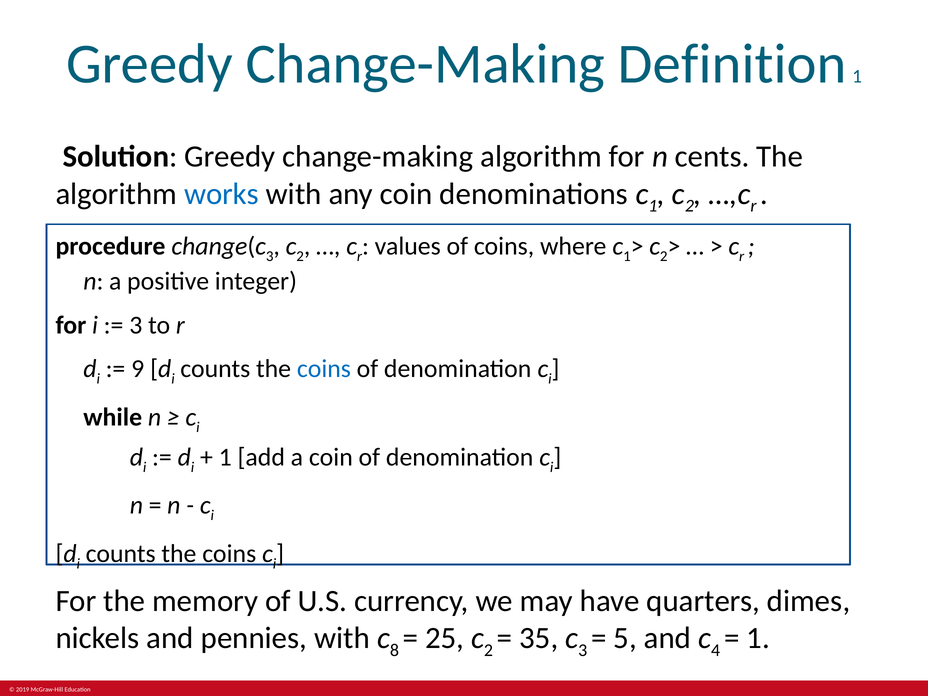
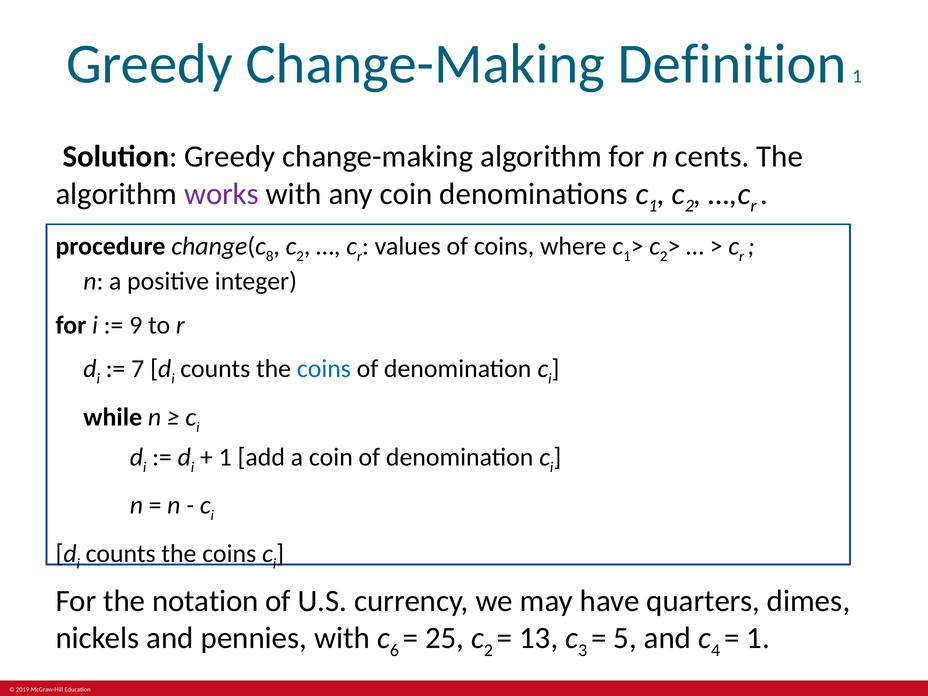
works colour: blue -> purple (221, 194)
3: 3 -> 8 (270, 256)
3: 3 -> 9 (136, 325)
9: 9 -> 7 (138, 369)
memory: memory -> notation (205, 601)
8: 8 -> 6 (394, 650)
35: 35 -> 13 (539, 638)
